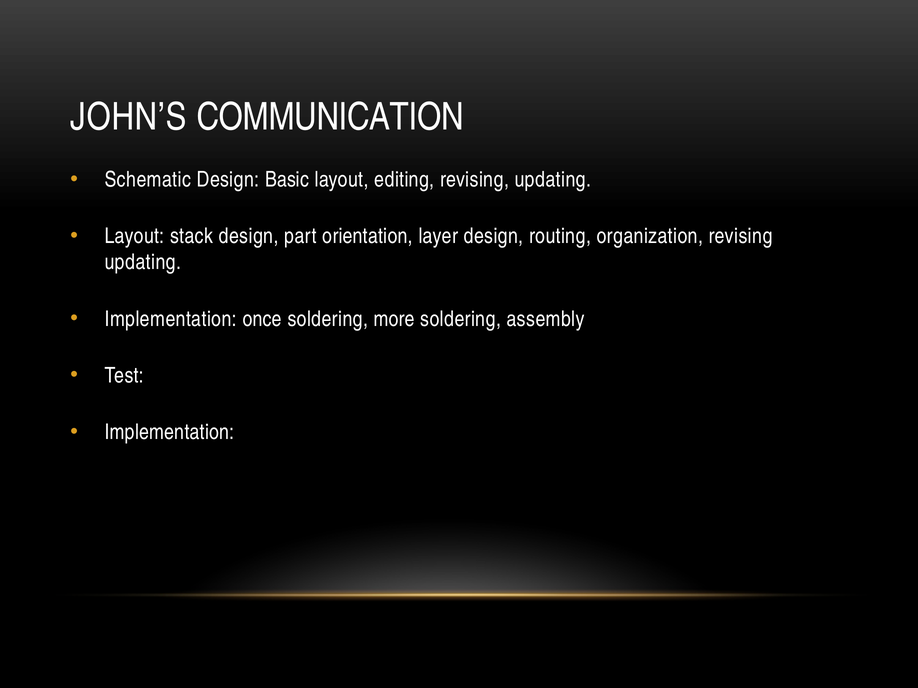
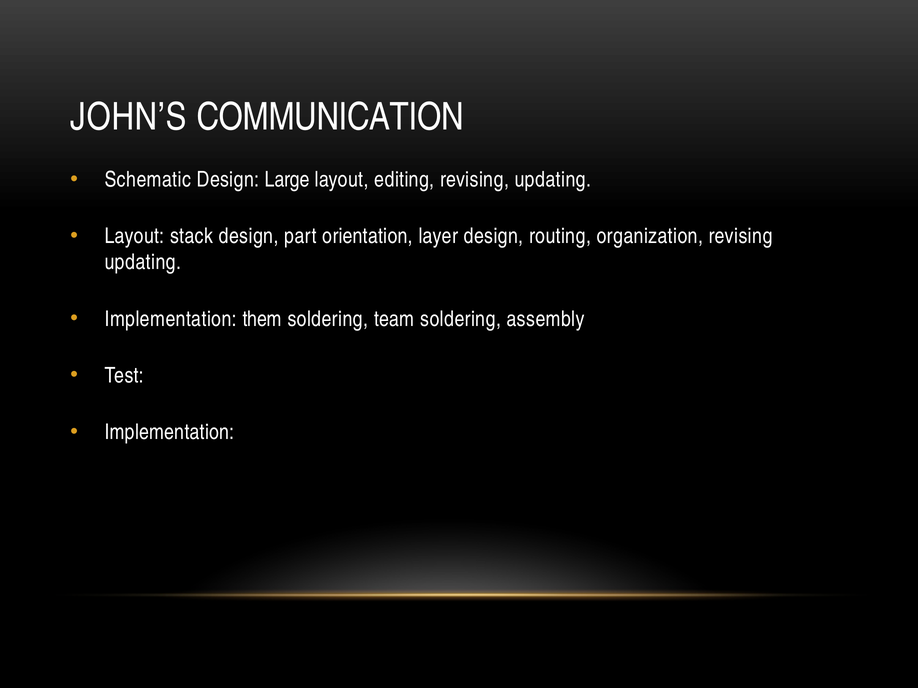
Basic: Basic -> Large (287, 180)
once: once -> them (262, 319)
more: more -> team (394, 319)
